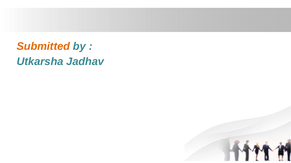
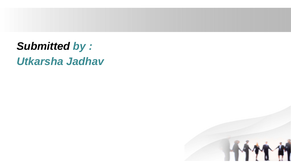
Submitted colour: orange -> black (43, 47)
